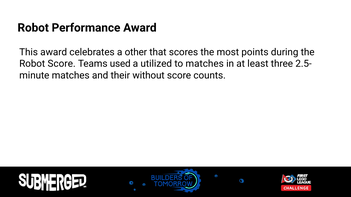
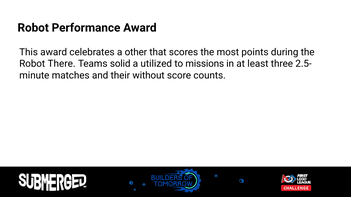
Robot Score: Score -> There (62, 64)
used: used -> solid (120, 64)
to matches: matches -> missions (205, 64)
